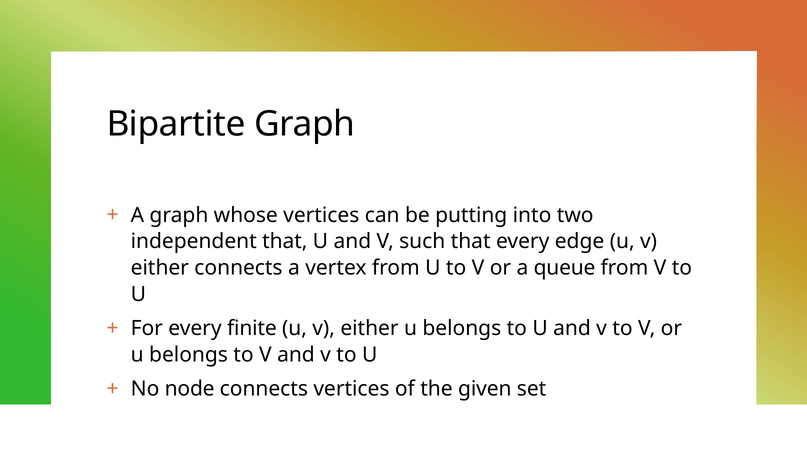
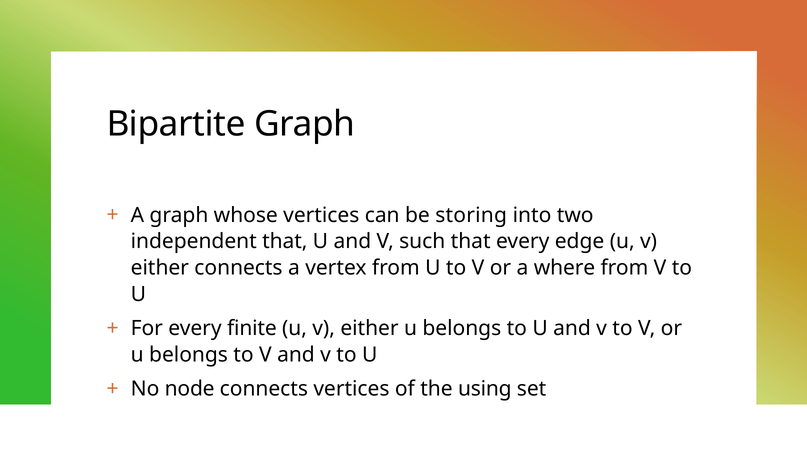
putting: putting -> storing (471, 215)
queue: queue -> where (564, 268)
given: given -> using (485, 389)
